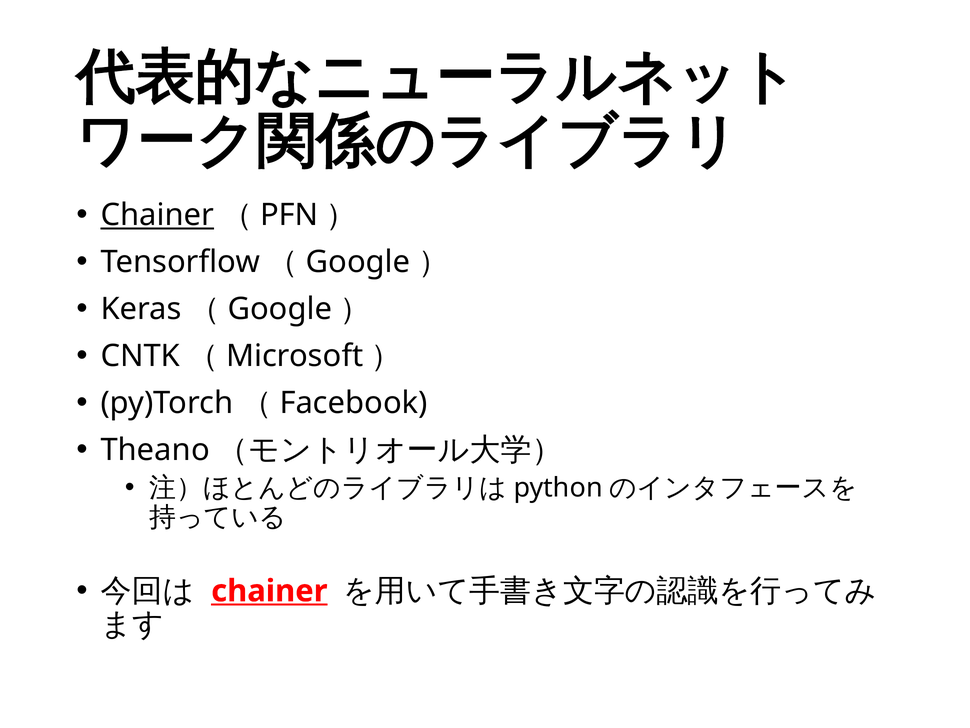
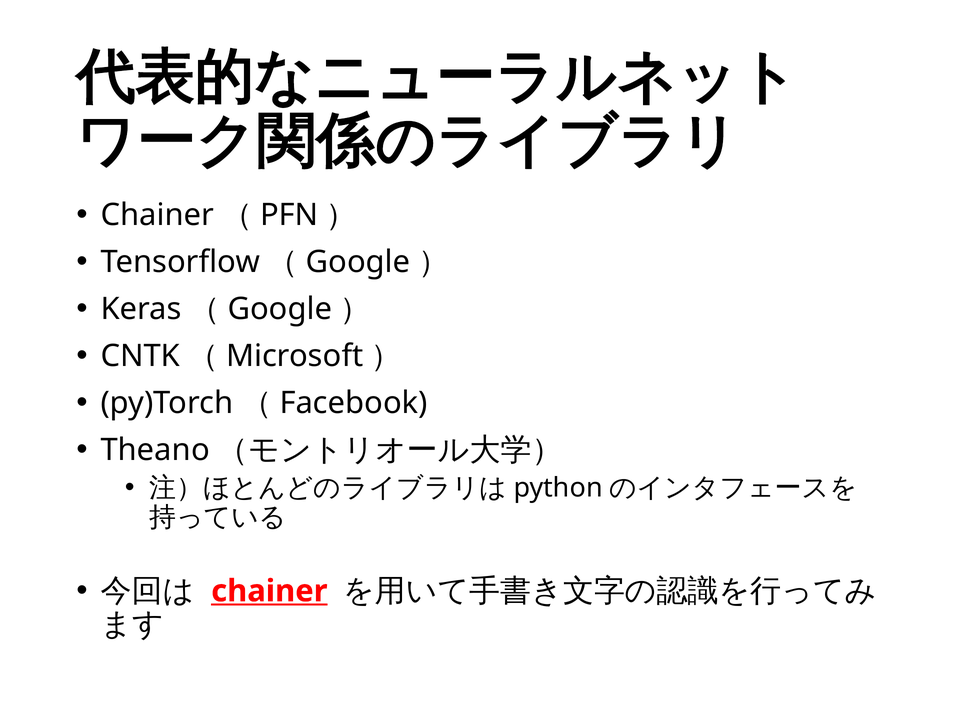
Chainer underline: present -> none (157, 215)
